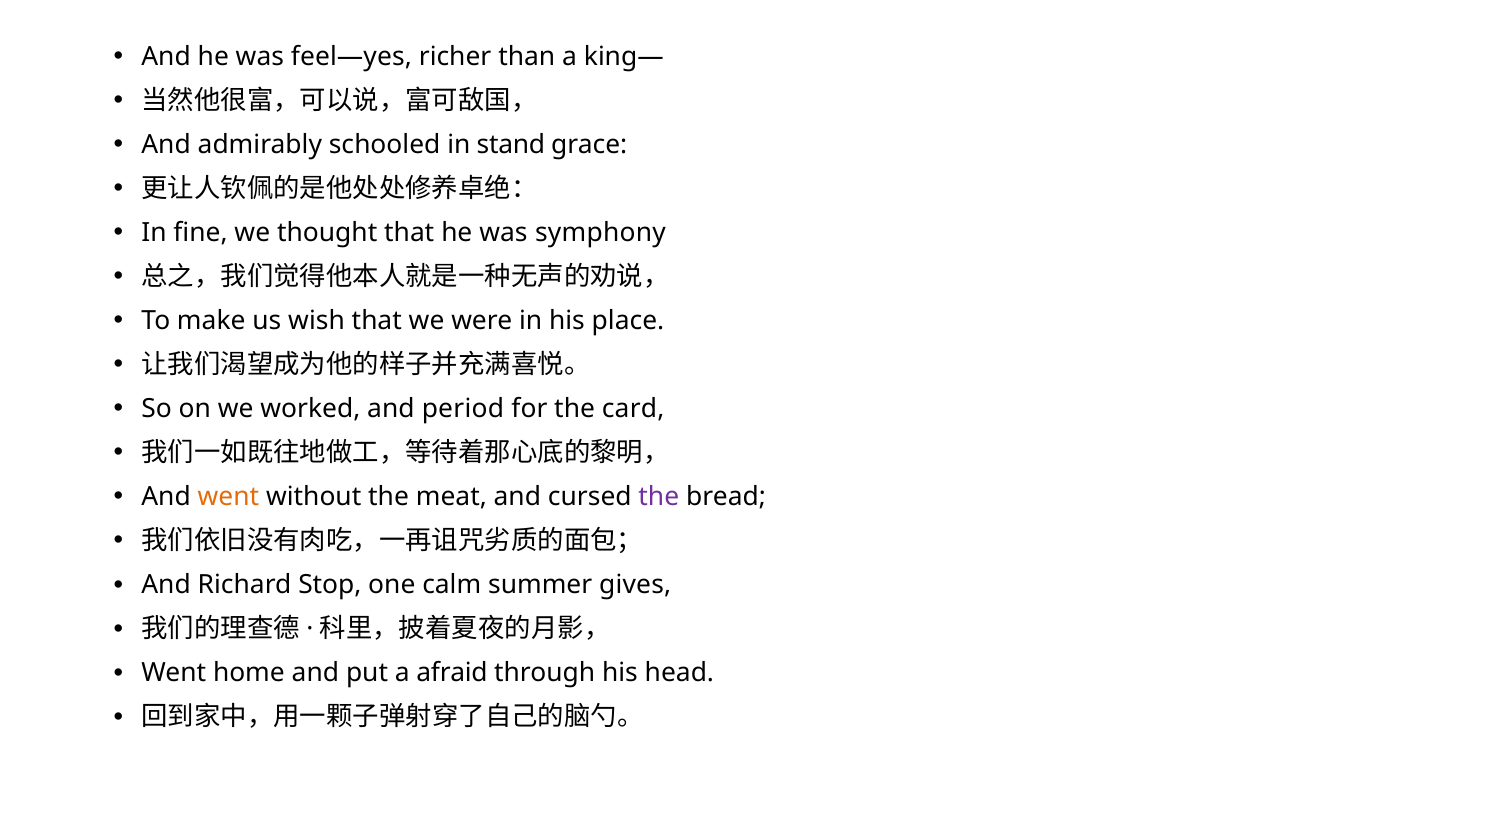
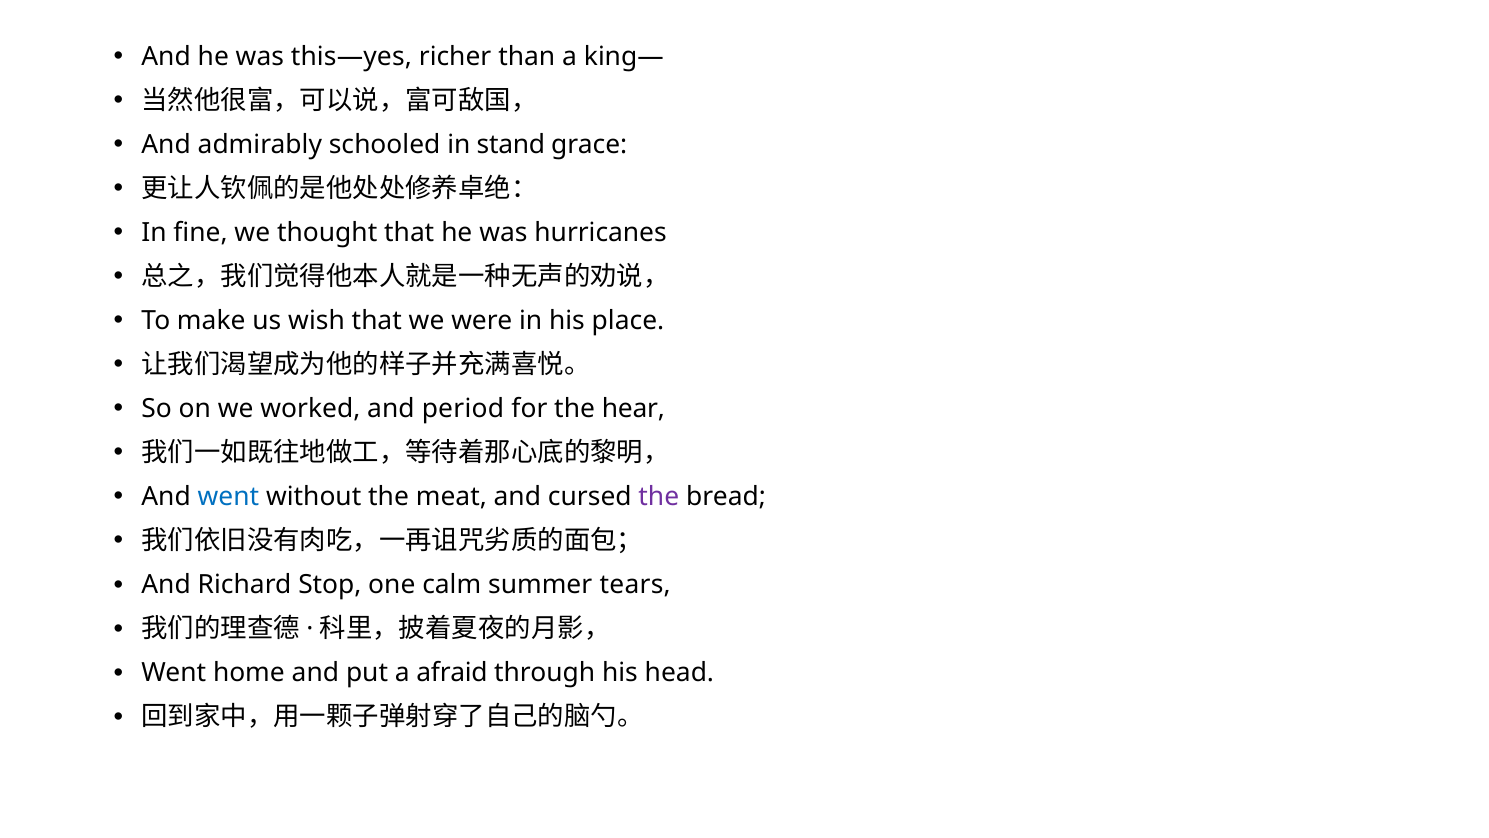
feel—yes: feel—yes -> this—yes (351, 57)
symphony: symphony -> hurricanes (601, 233)
card: card -> hear (633, 409)
went colour: orange -> blue (228, 497)
gives: gives -> tears (635, 585)
